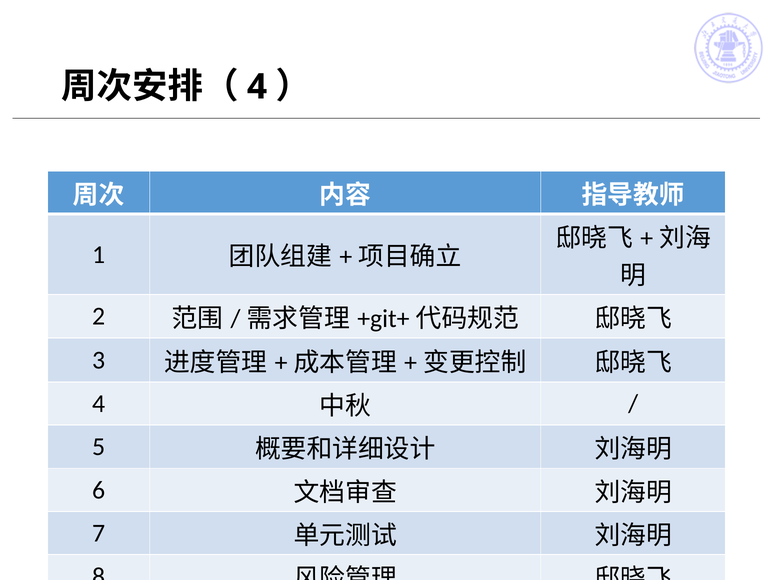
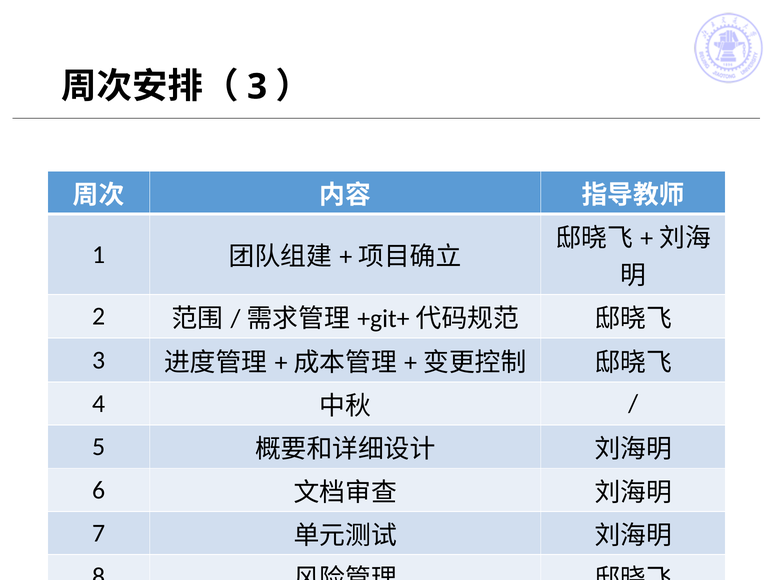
4: 4 -> 3 (257, 87)
